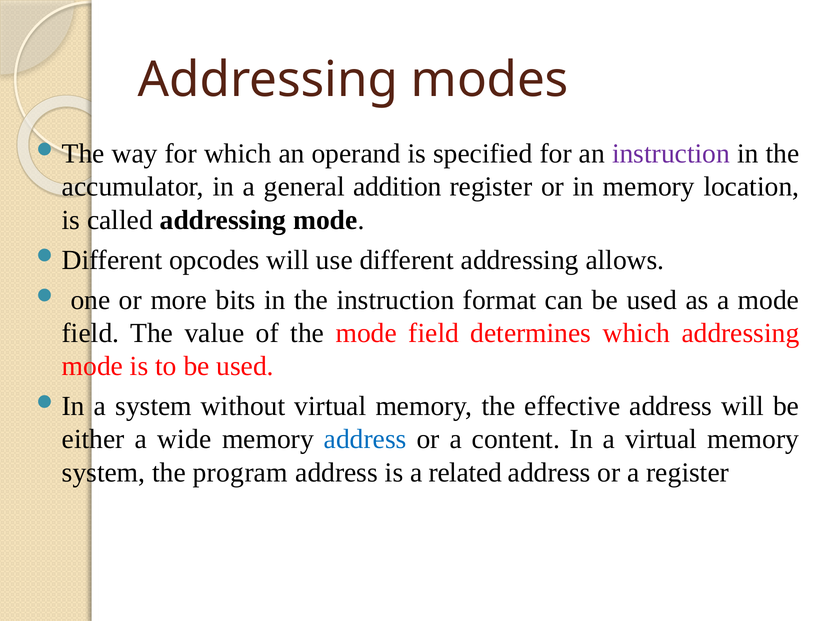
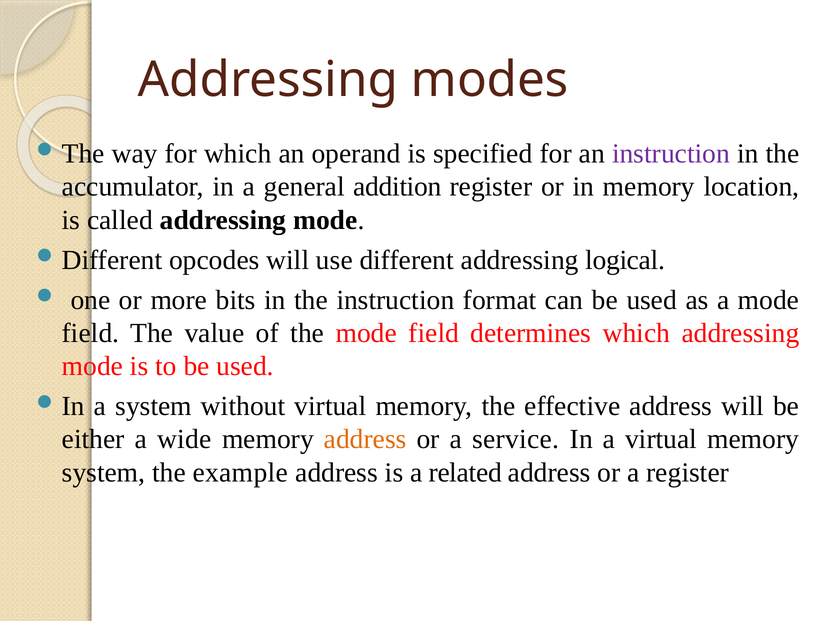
allows: allows -> logical (625, 260)
address colour: blue -> orange (365, 439)
content: content -> service (516, 439)
program: program -> example (240, 472)
